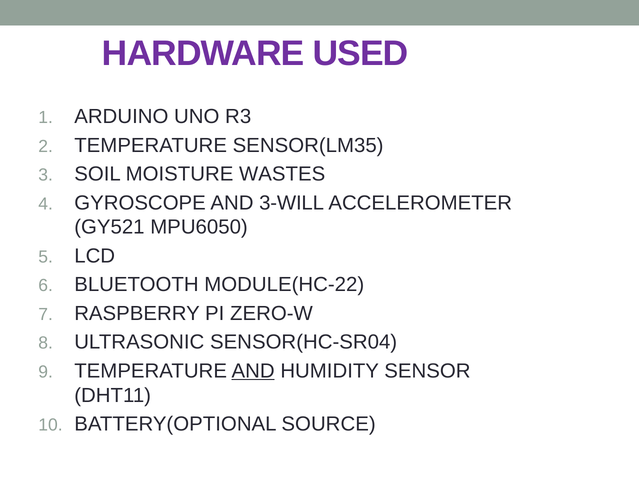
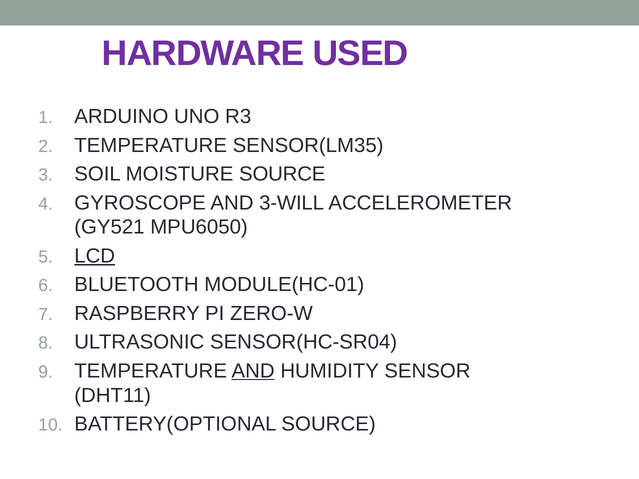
MOISTURE WASTES: WASTES -> SOURCE (282, 174)
LCD underline: none -> present (95, 256)
MODULE(HC-22: MODULE(HC-22 -> MODULE(HC-01 (284, 285)
